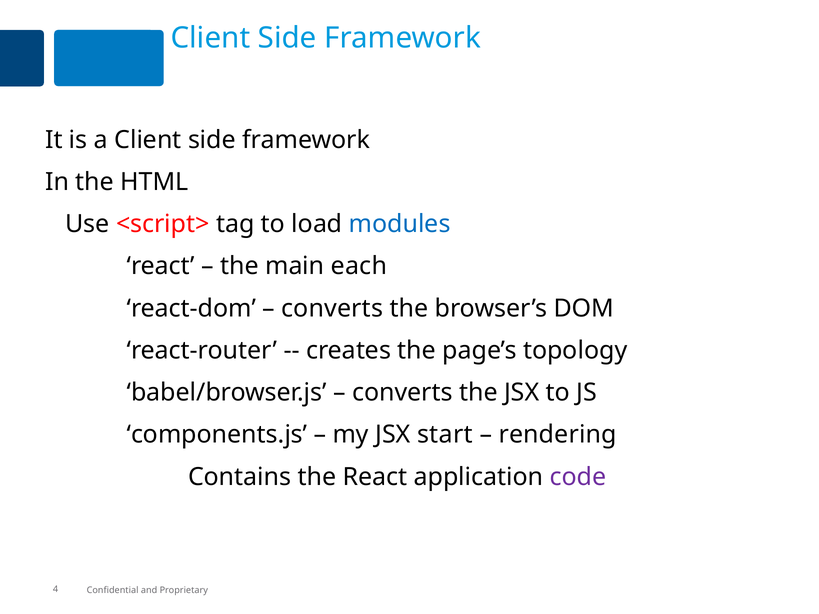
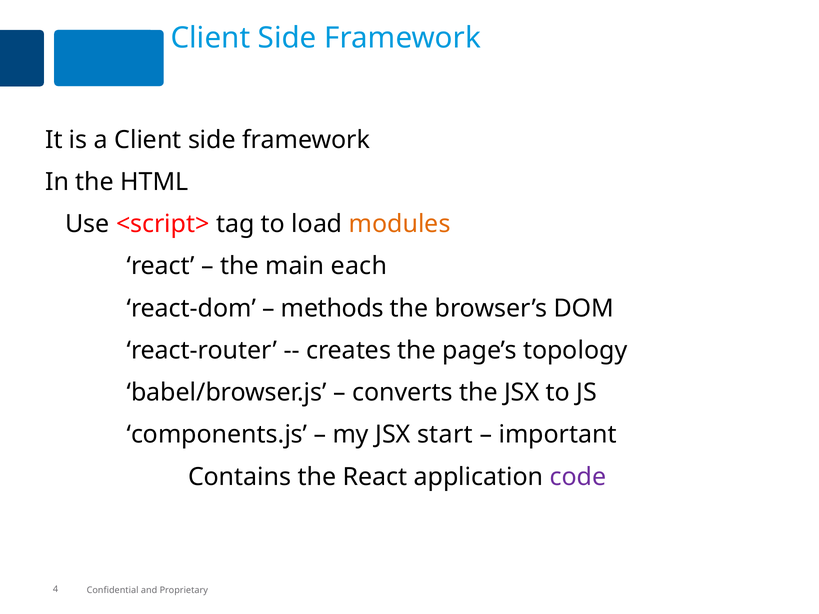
modules colour: blue -> orange (400, 224)
converts: converts -> methods (332, 308)
rendering: rendering -> important (558, 435)
